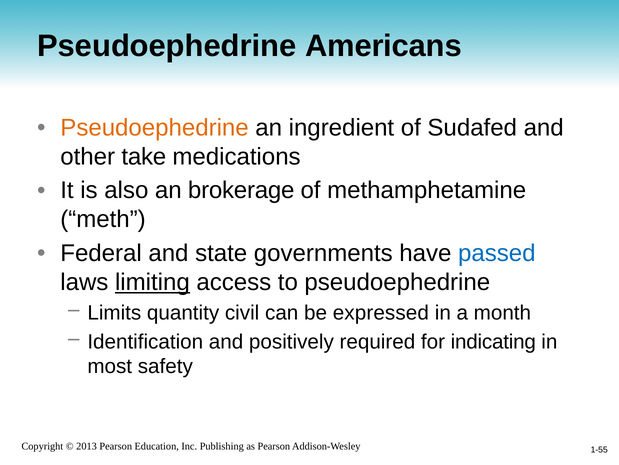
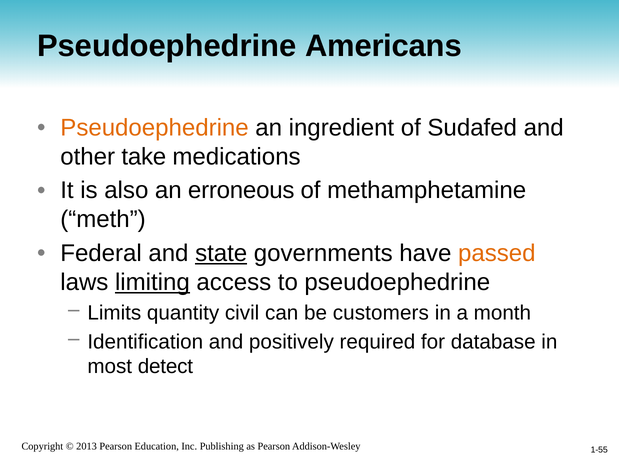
brokerage: brokerage -> erroneous (241, 190)
state underline: none -> present (221, 253)
passed colour: blue -> orange (497, 253)
expressed: expressed -> customers (381, 312)
indicating: indicating -> database (493, 341)
safety: safety -> detect (165, 366)
